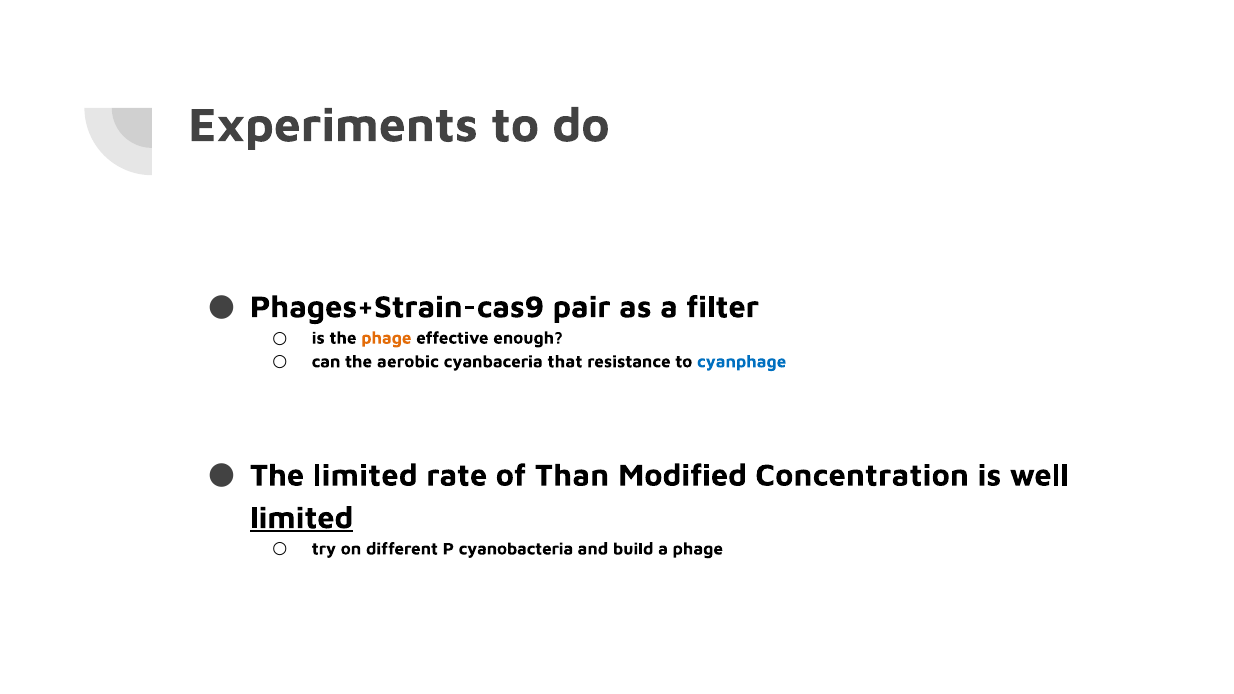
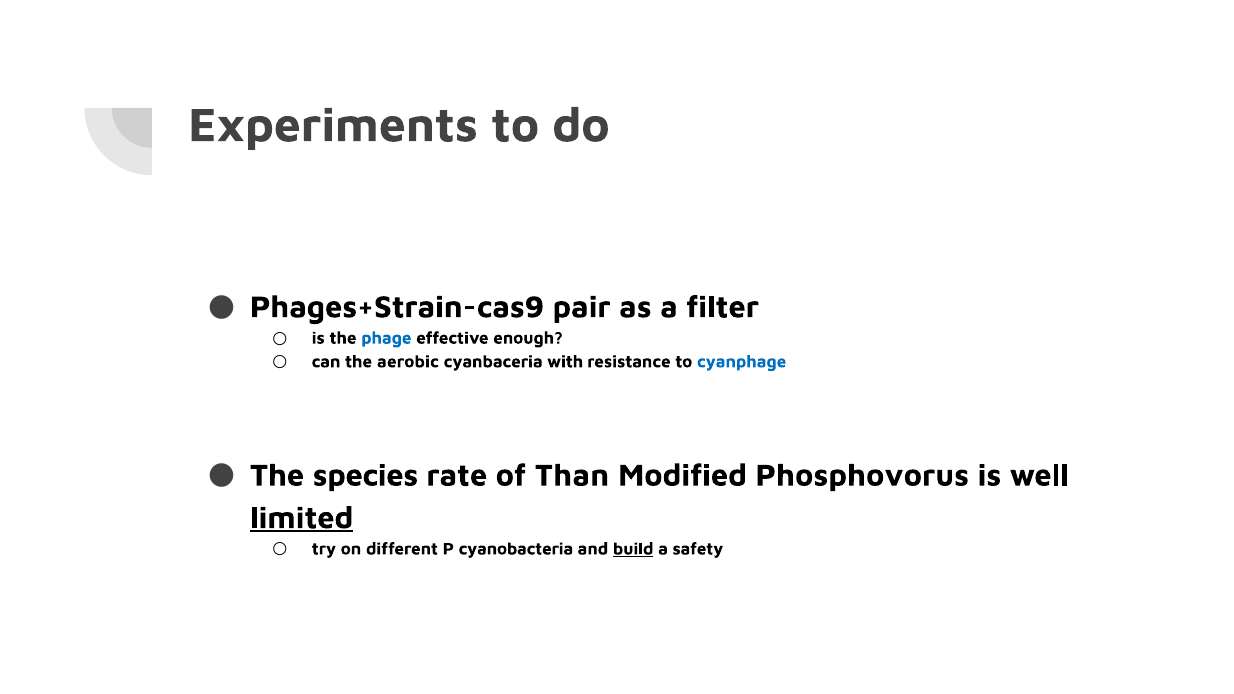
phage colour: orange -> blue (386, 338)
that: that -> with (565, 362)
The limited: limited -> species (365, 475)
Concentration: Concentration -> Phosphovorus (862, 475)
build underline: none -> present (633, 549)
a phage: phage -> safety (698, 549)
